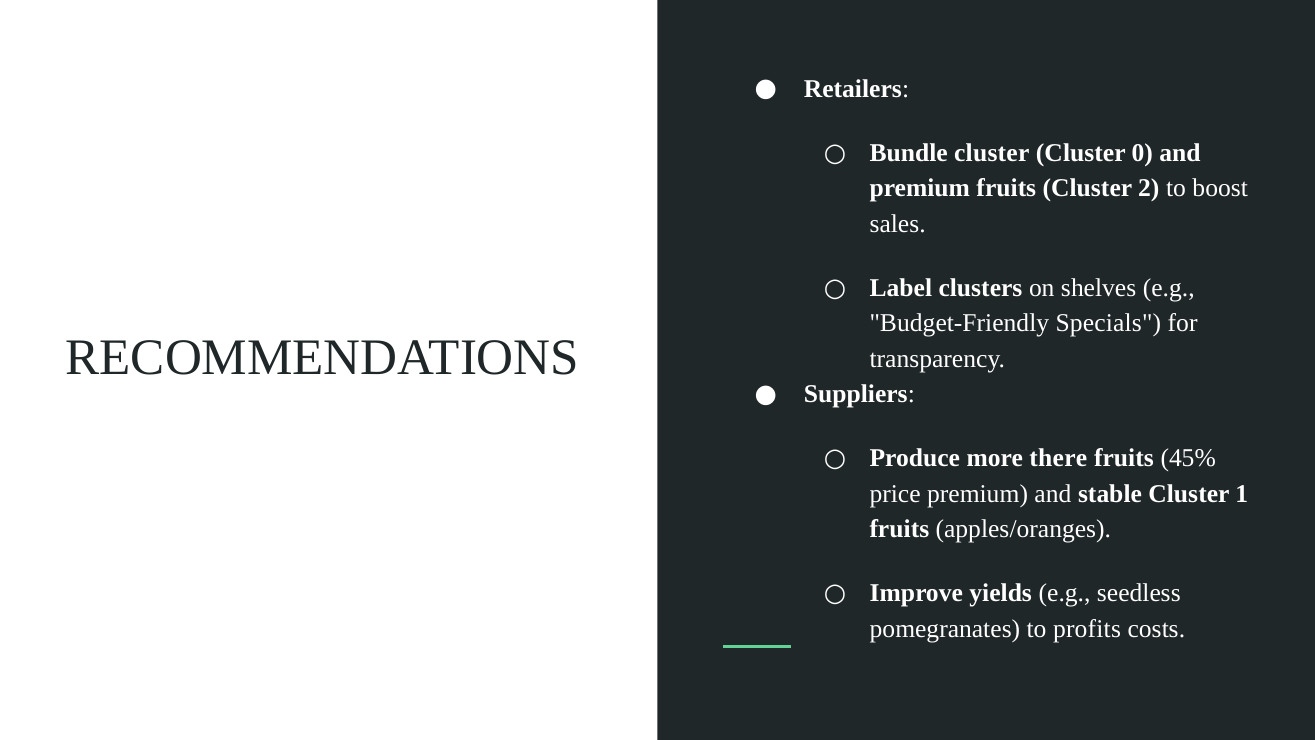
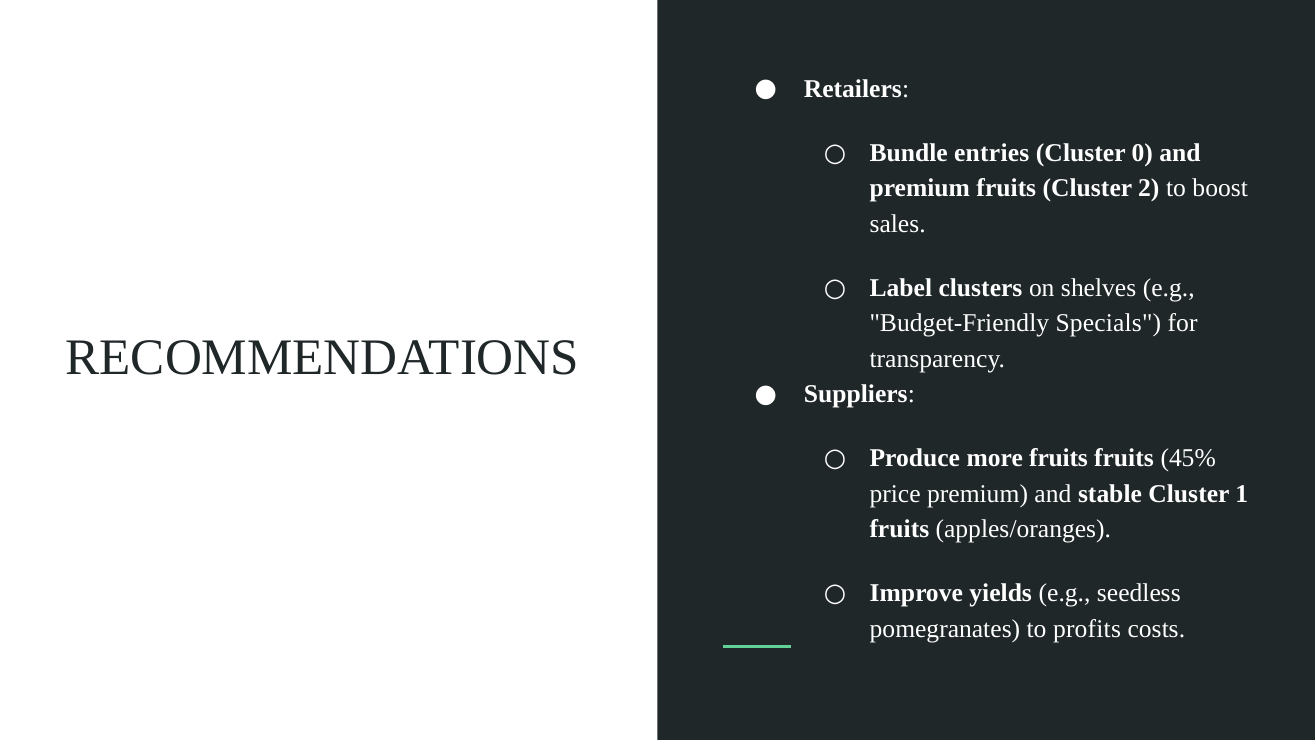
Bundle cluster: cluster -> entries (992, 153)
more there: there -> fruits (1059, 458)
